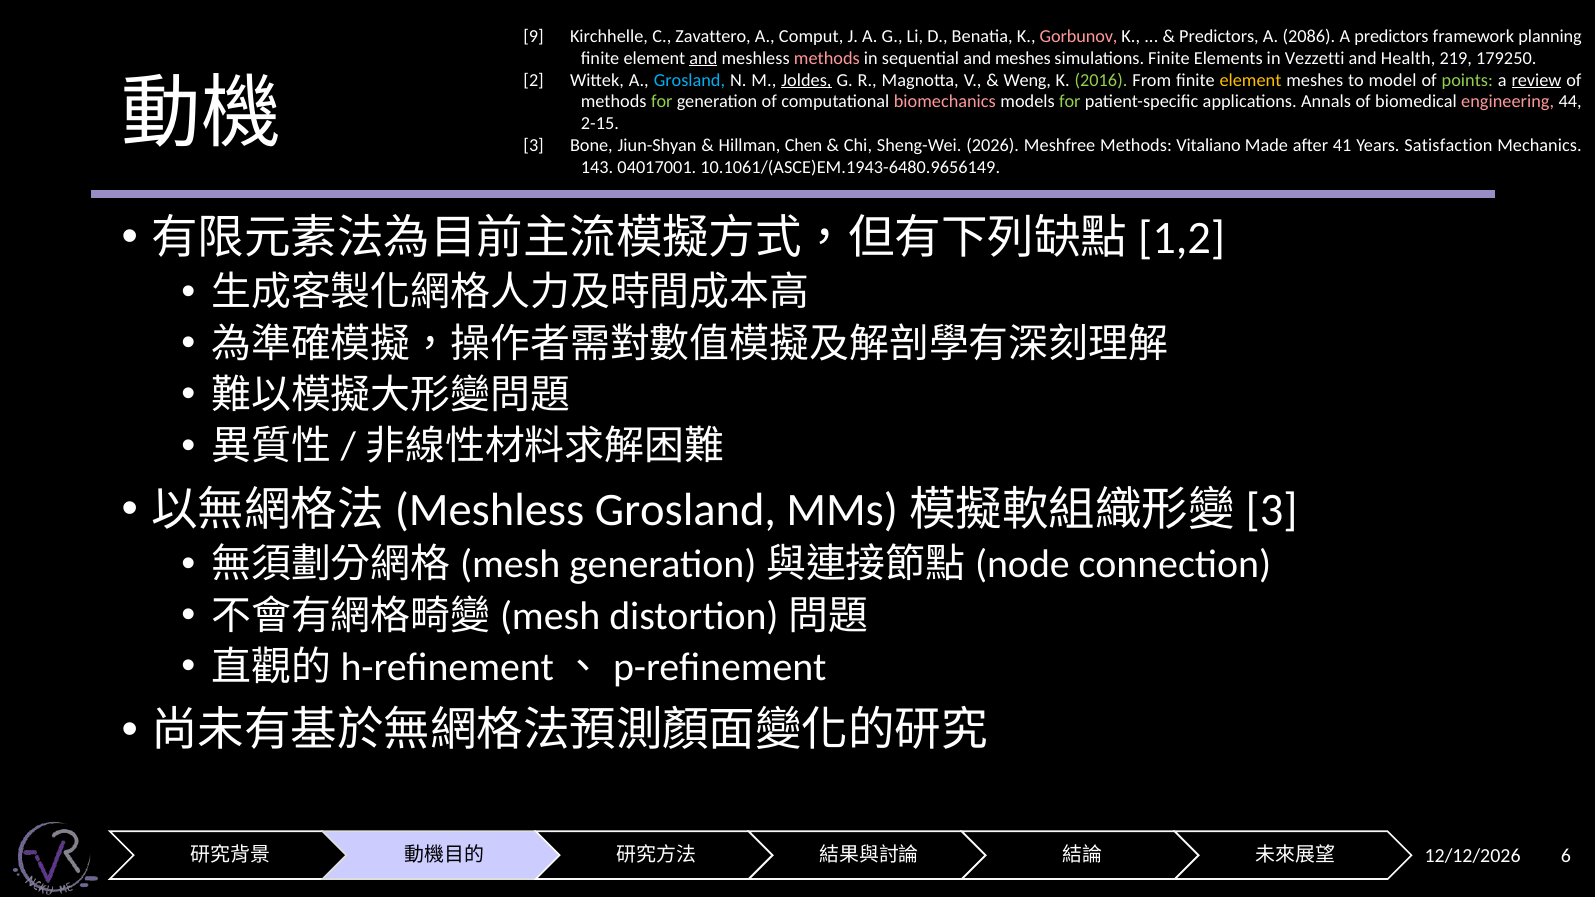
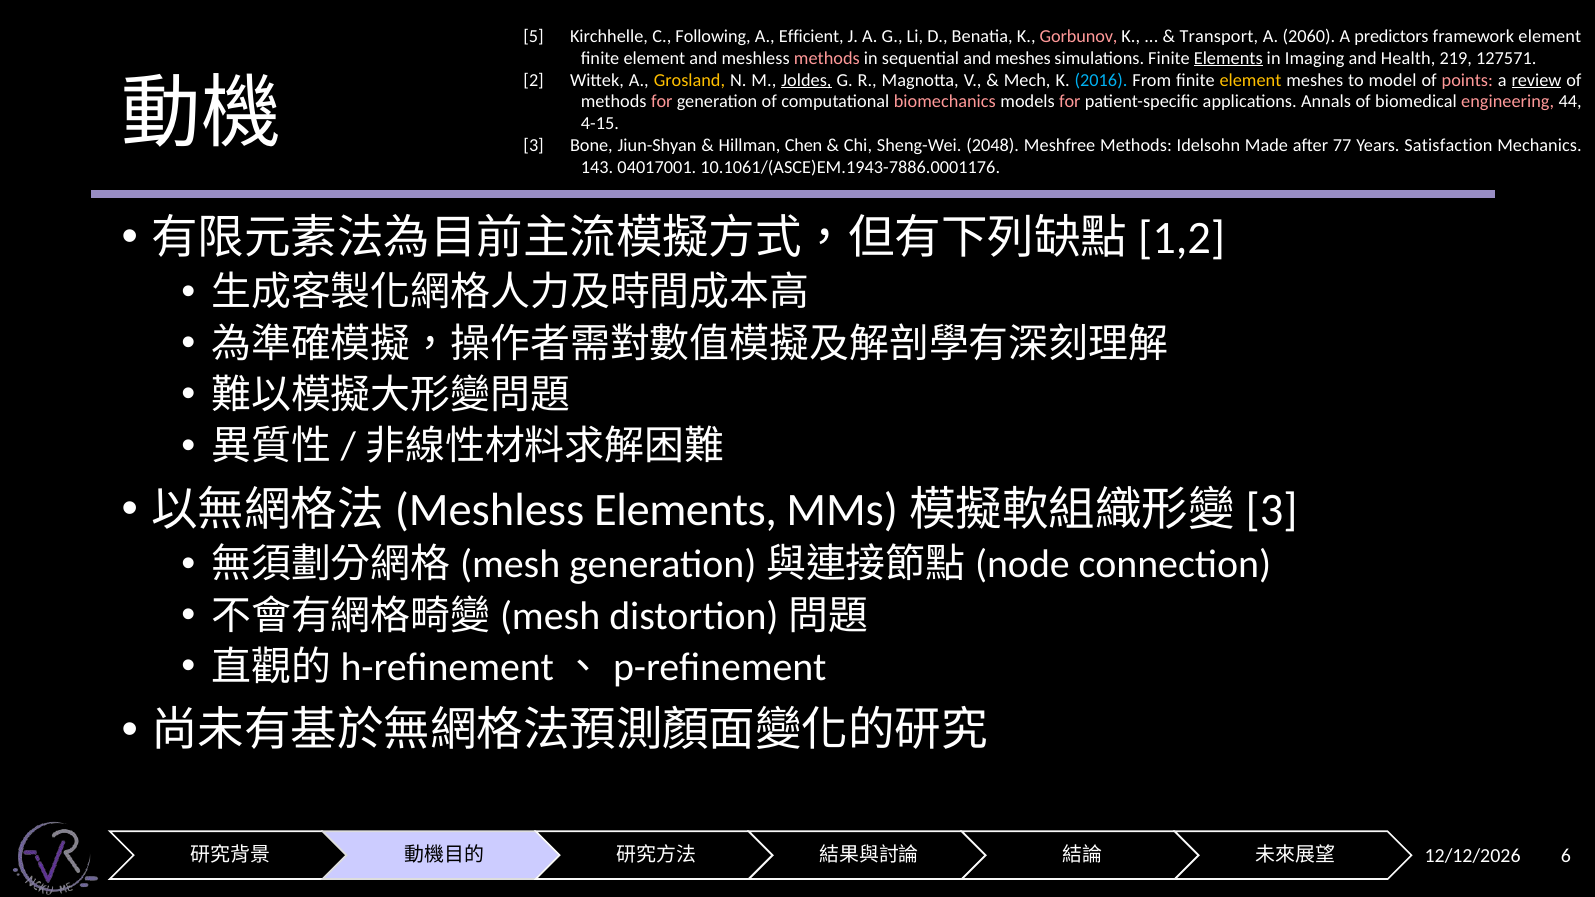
9: 9 -> 5 (534, 36)
Zavattero: Zavattero -> Following (713, 36)
Comput: Comput -> Efficient (811, 36)
Predictors: Predictors -> Transport (1219, 36)
2086: 2086 -> 2060 (1309, 36)
framework planning: planning -> element (1550, 36)
and underline: present -> none (703, 58)
Elements underline: none -> present (1228, 58)
Vezzetti: Vezzetti -> Imaging (1315, 58)
179250: 179250 -> 127571 (1506, 58)
Grosland colour: light blue -> yellow (689, 80)
Weng: Weng -> Mech (1027, 80)
2016 colour: light green -> light blue (1101, 80)
points colour: light green -> pink (1467, 80)
for colour: light green -> pink (662, 102)
for colour: light green -> pink (1070, 102)
2-15: 2-15 -> 4-15 (600, 124)
2026: 2026 -> 2048 (993, 146)
Vitaliano: Vitaliano -> Idelsohn (1208, 146)
41: 41 -> 77 (1342, 146)
10.1061/(ASCE)EM.1943-6480.9656149: 10.1061/(ASCE)EM.1943-6480.9656149 -> 10.1061/(ASCE)EM.1943-7886.0001176 (850, 168)
Grosland: Grosland -> Elements (686, 510)
